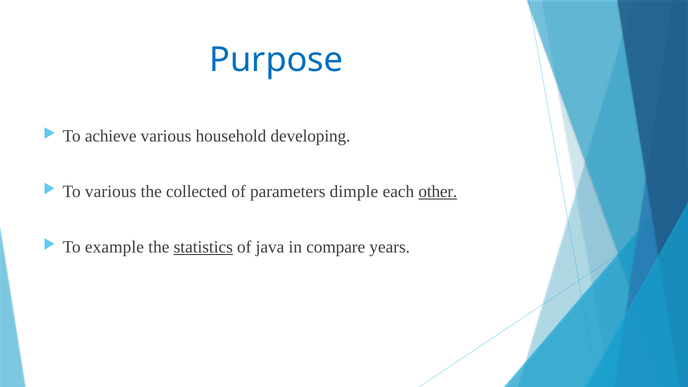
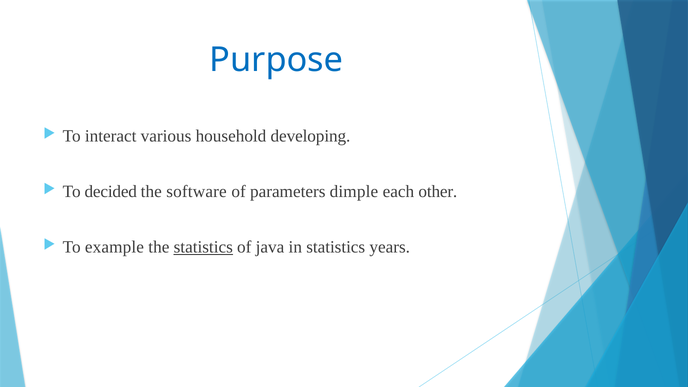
achieve: achieve -> interact (111, 136)
To various: various -> decided (111, 192)
collected: collected -> software (197, 192)
other underline: present -> none (438, 192)
in compare: compare -> statistics (336, 247)
